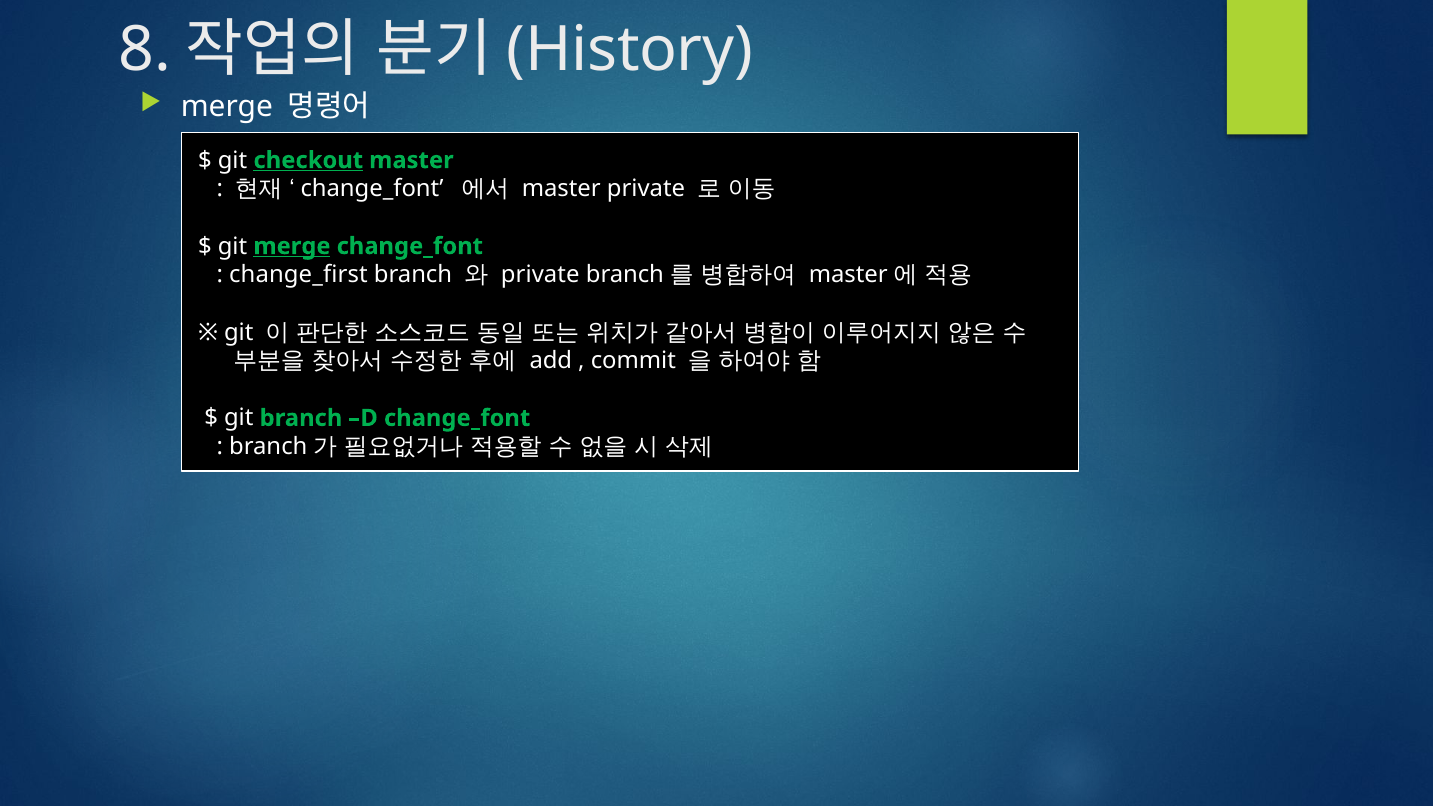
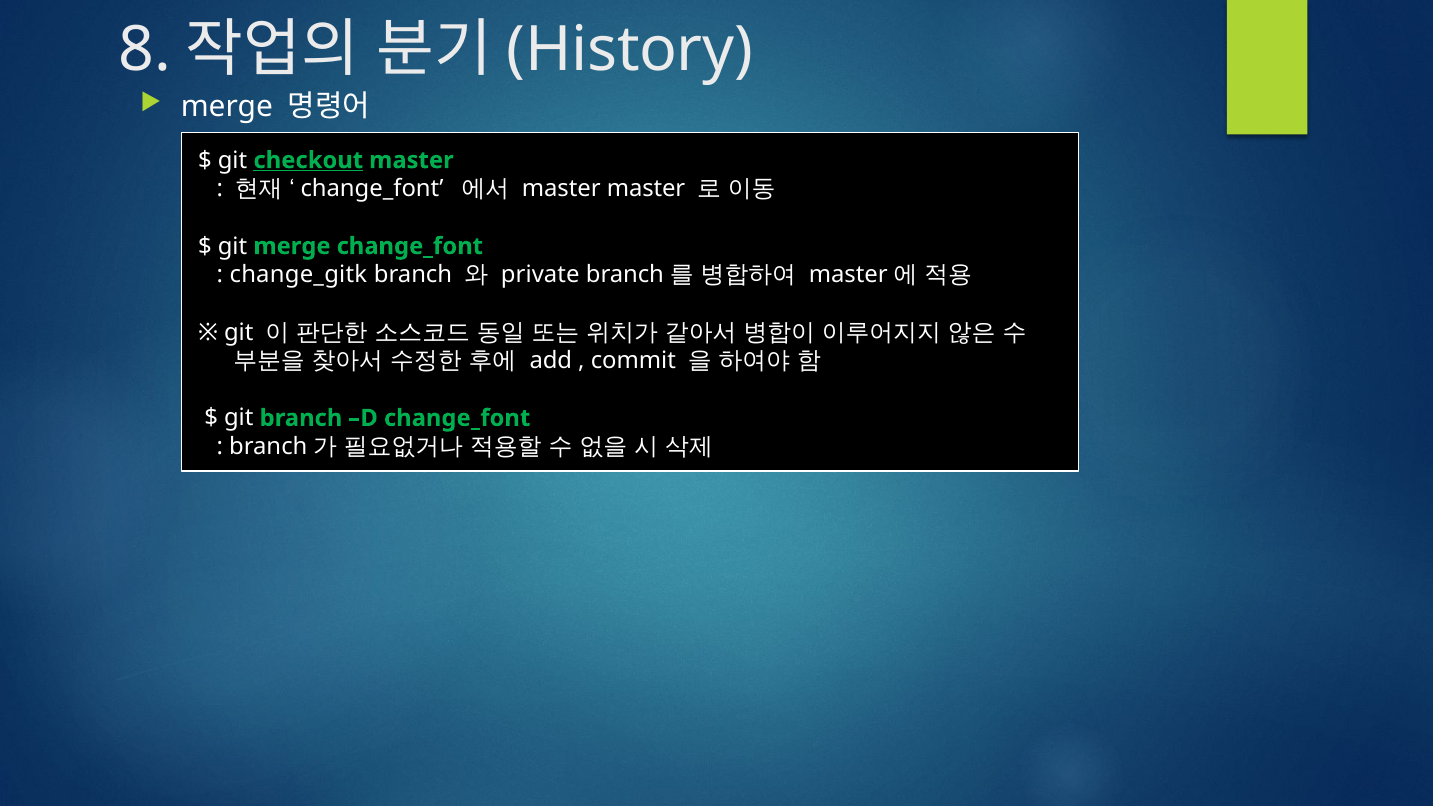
master private: private -> master (646, 189)
merge underline: present -> none (292, 246)
change_first: change_first -> change_gitk (298, 275)
